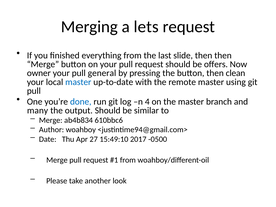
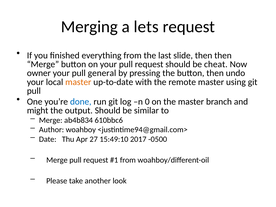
offers: offers -> cheat (216, 64)
clean: clean -> undo (235, 73)
master colour: blue -> orange (78, 82)
4: 4 -> 0 (147, 102)
many: many -> might (38, 110)
